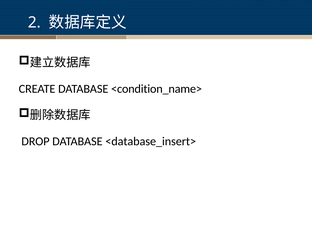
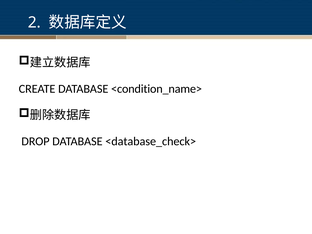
<database_insert>: <database_insert> -> <database_check> (151, 141)
